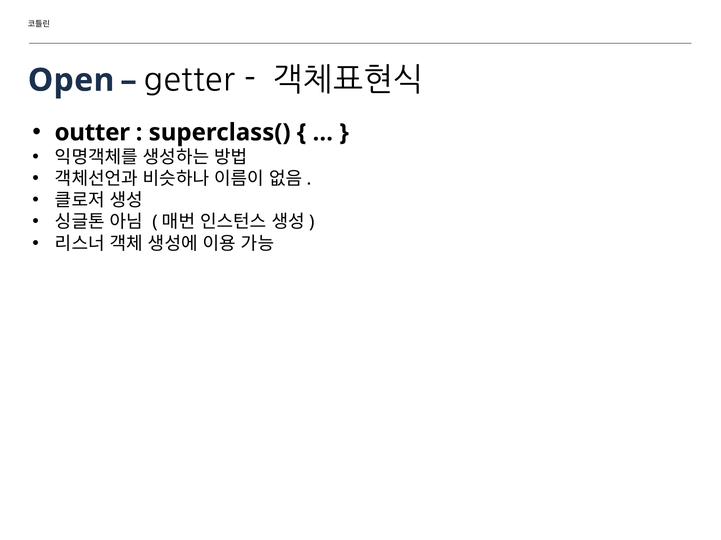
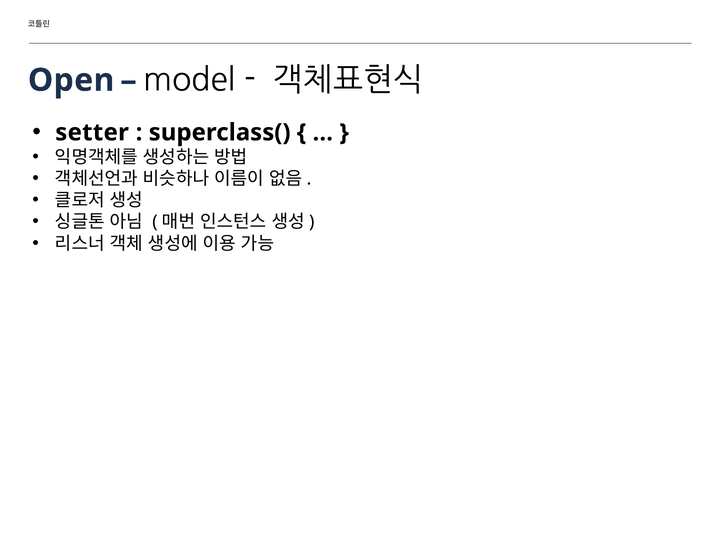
getter: getter -> model (190, 80)
outter: outter -> setter (92, 133)
